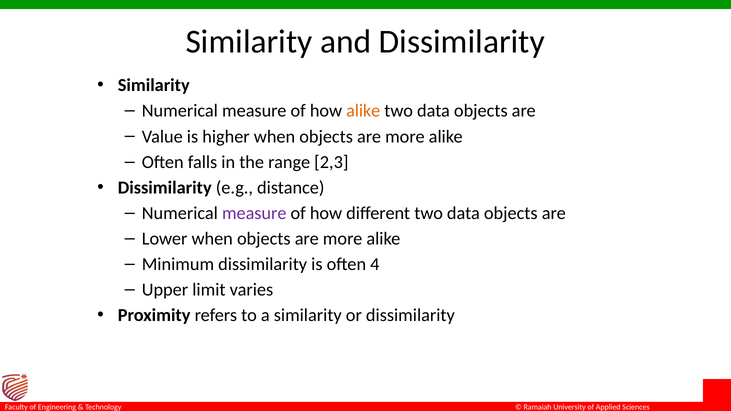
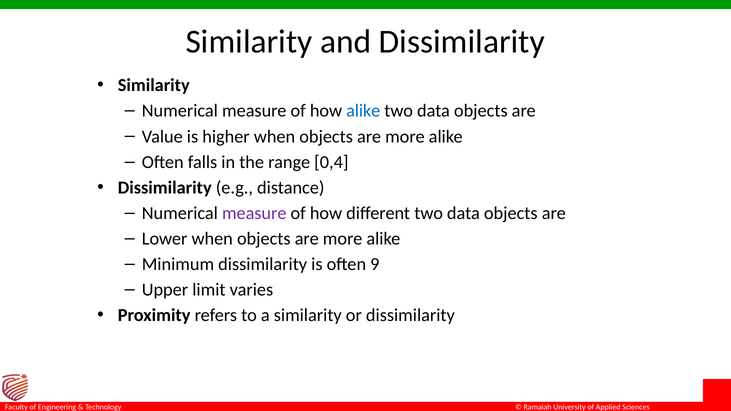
alike colour: orange -> blue (363, 111)
2,3: 2,3 -> 0,4 (331, 162)
often 4: 4 -> 9 (375, 264)
